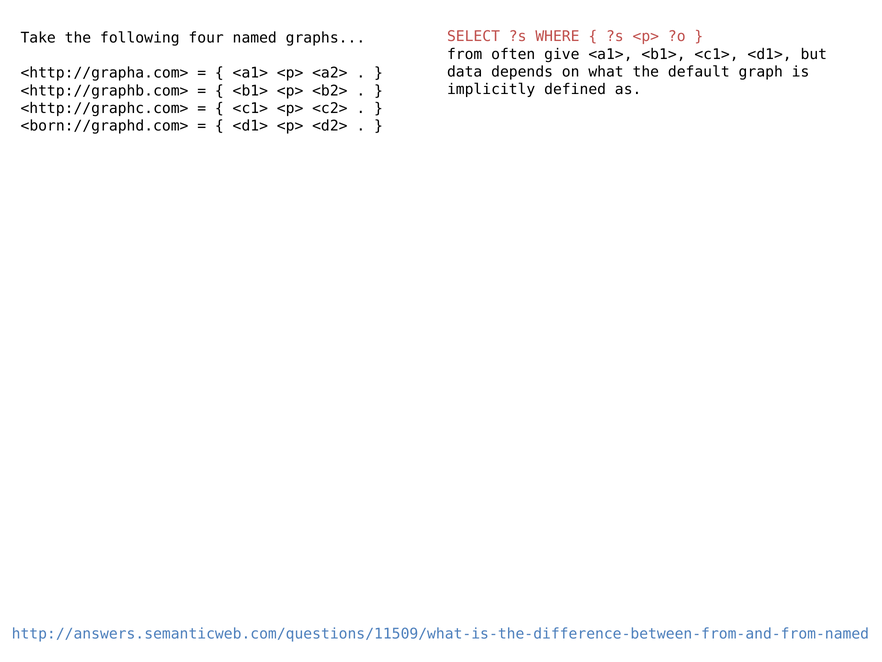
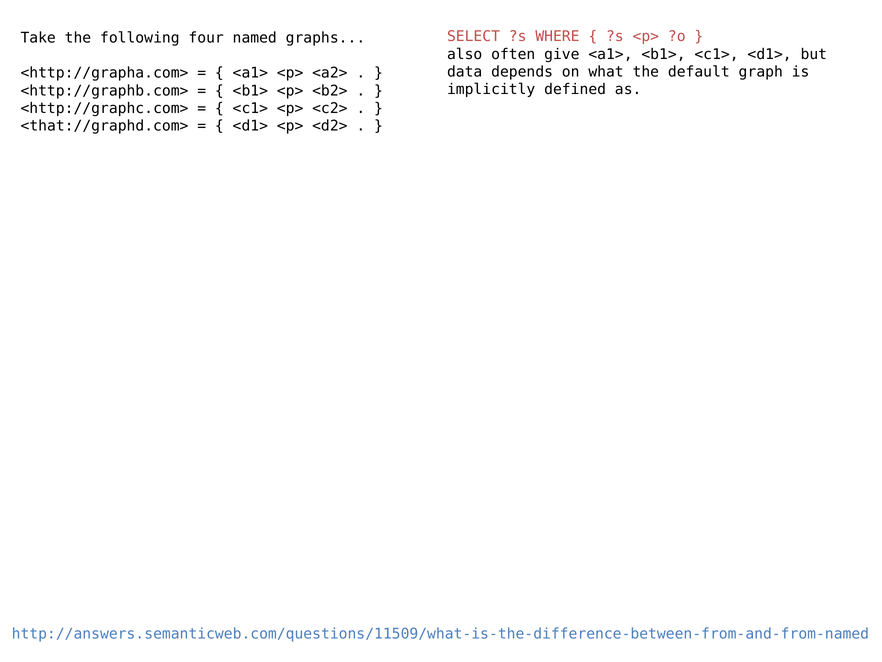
from: from -> also (465, 54)
<born://graphd.com>: <born://graphd.com> -> <that://graphd.com> (105, 126)
